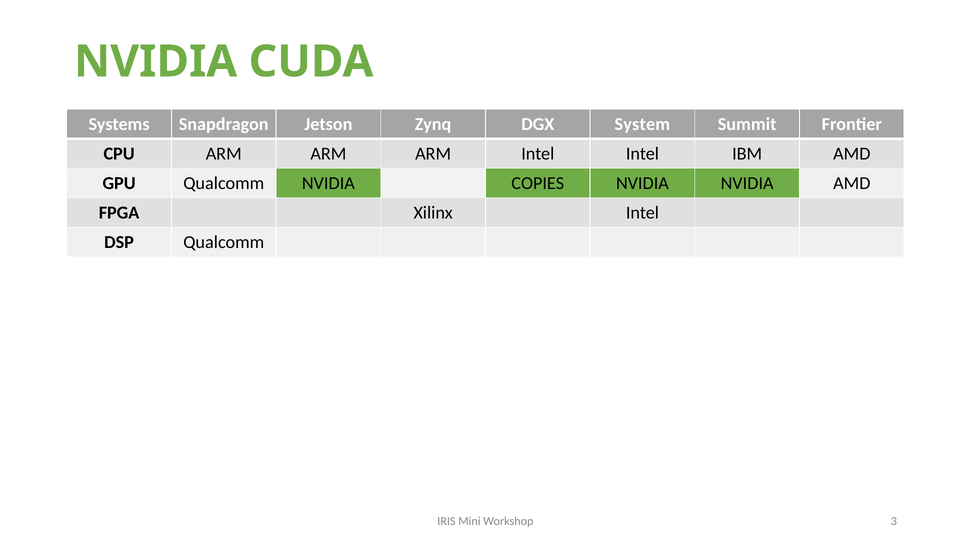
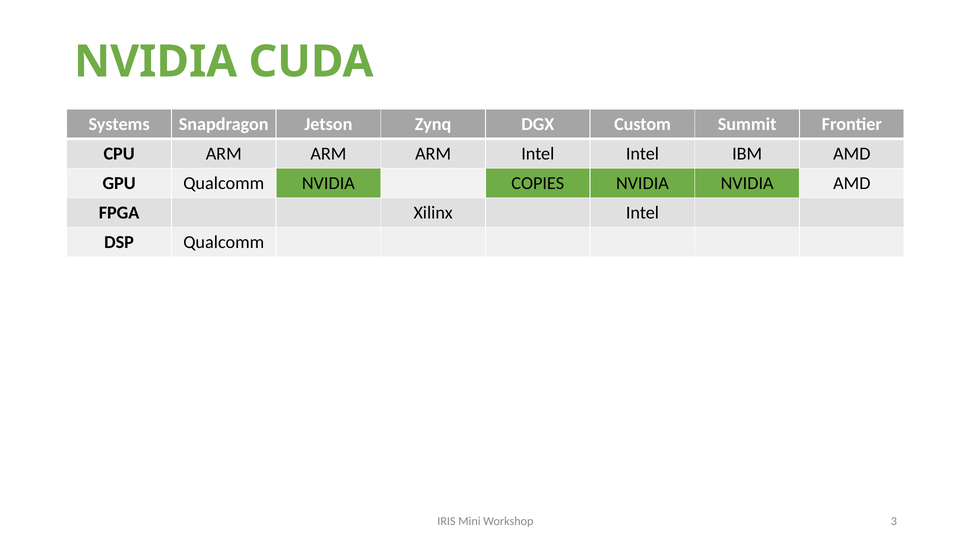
System: System -> Custom (643, 124)
